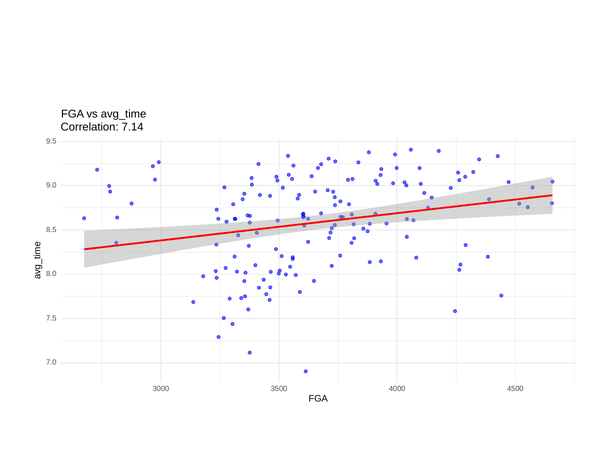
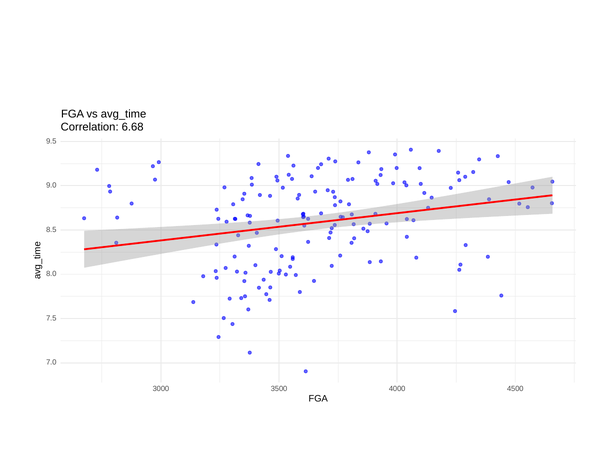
7.14: 7.14 -> 6.68 (133, 127)
